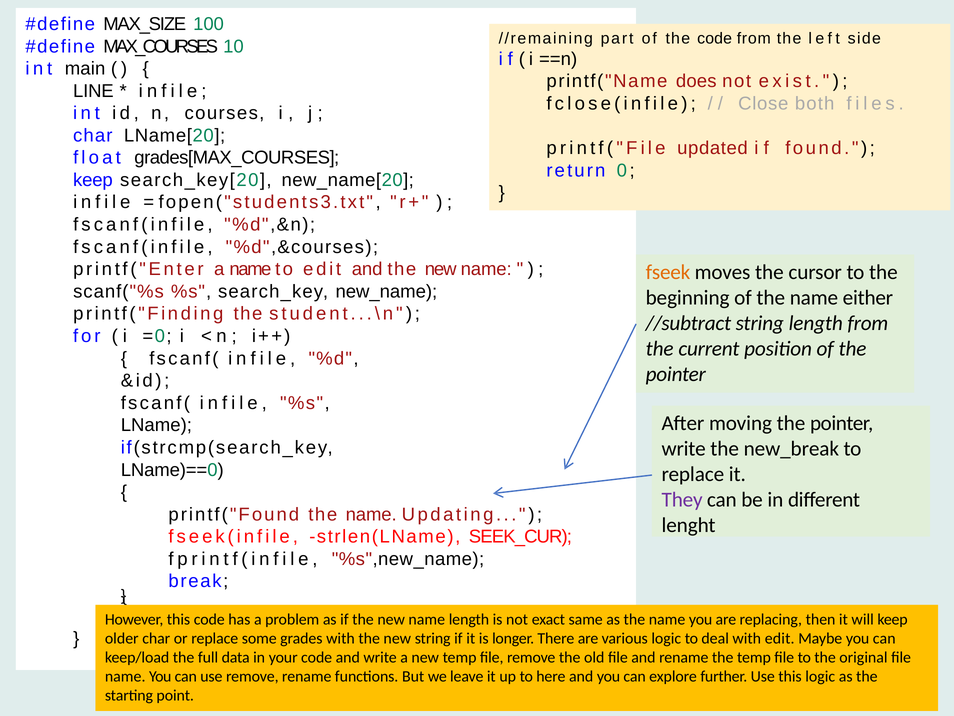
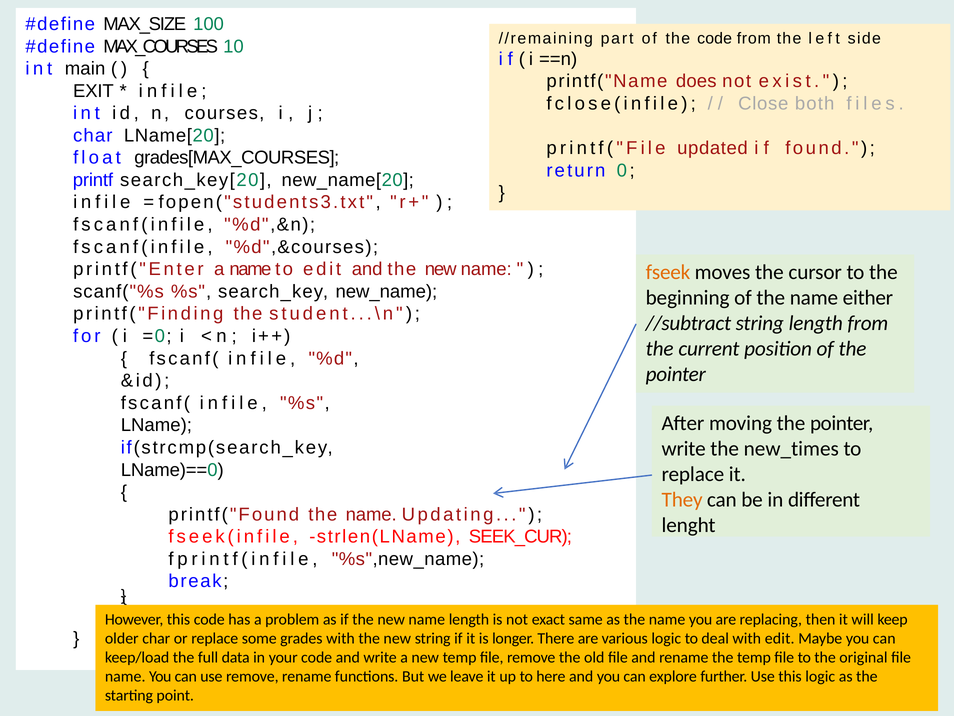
LINE: LINE -> EXIT (93, 91)
keep: keep -> printf (93, 180)
new_break: new_break -> new_times (791, 449)
They colour: purple -> orange (682, 500)
